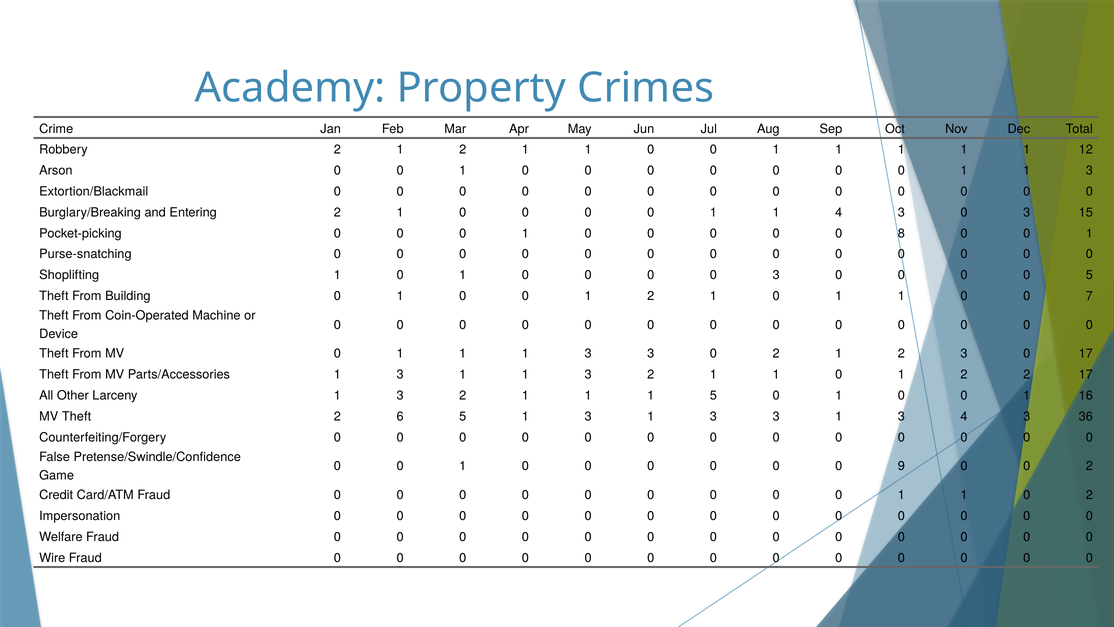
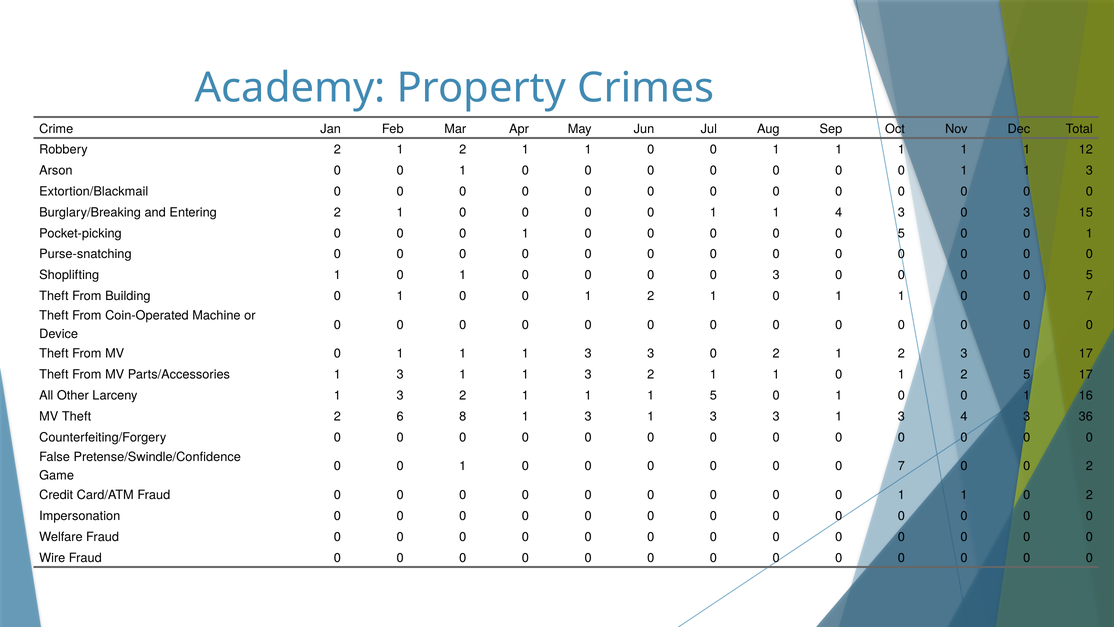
8: 8 -> 5 (901, 233)
2 2: 2 -> 5 (1027, 374)
6 5: 5 -> 8 (463, 416)
0 0 0 9: 9 -> 7 (901, 466)
